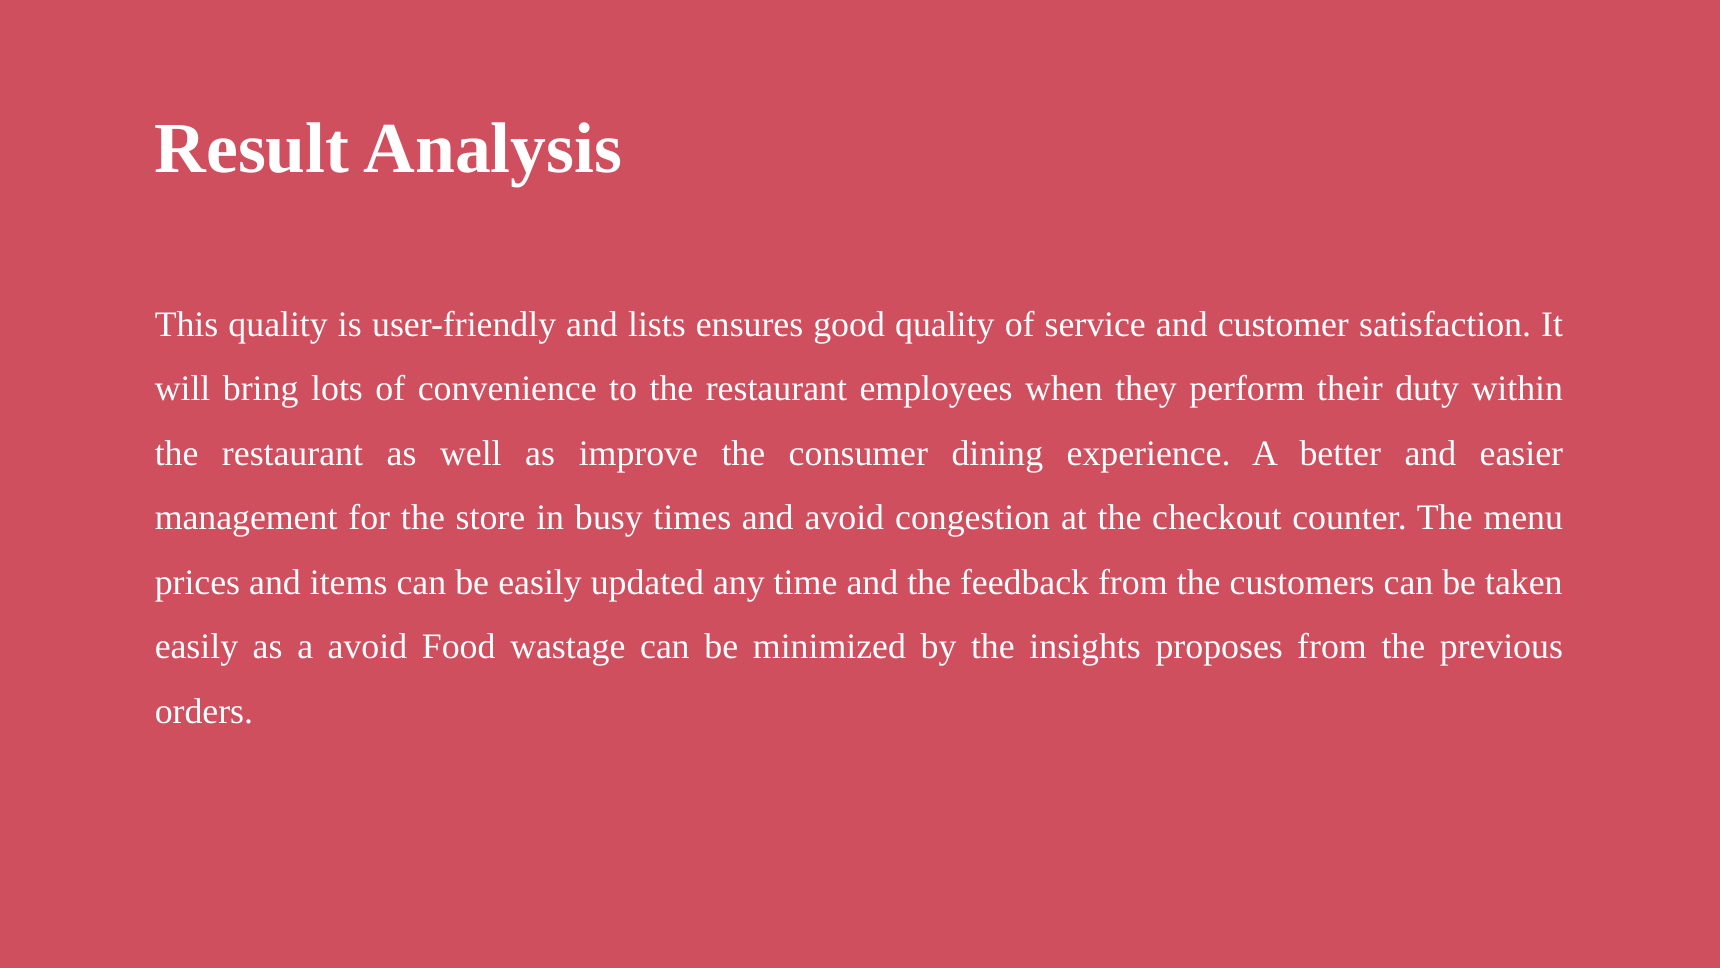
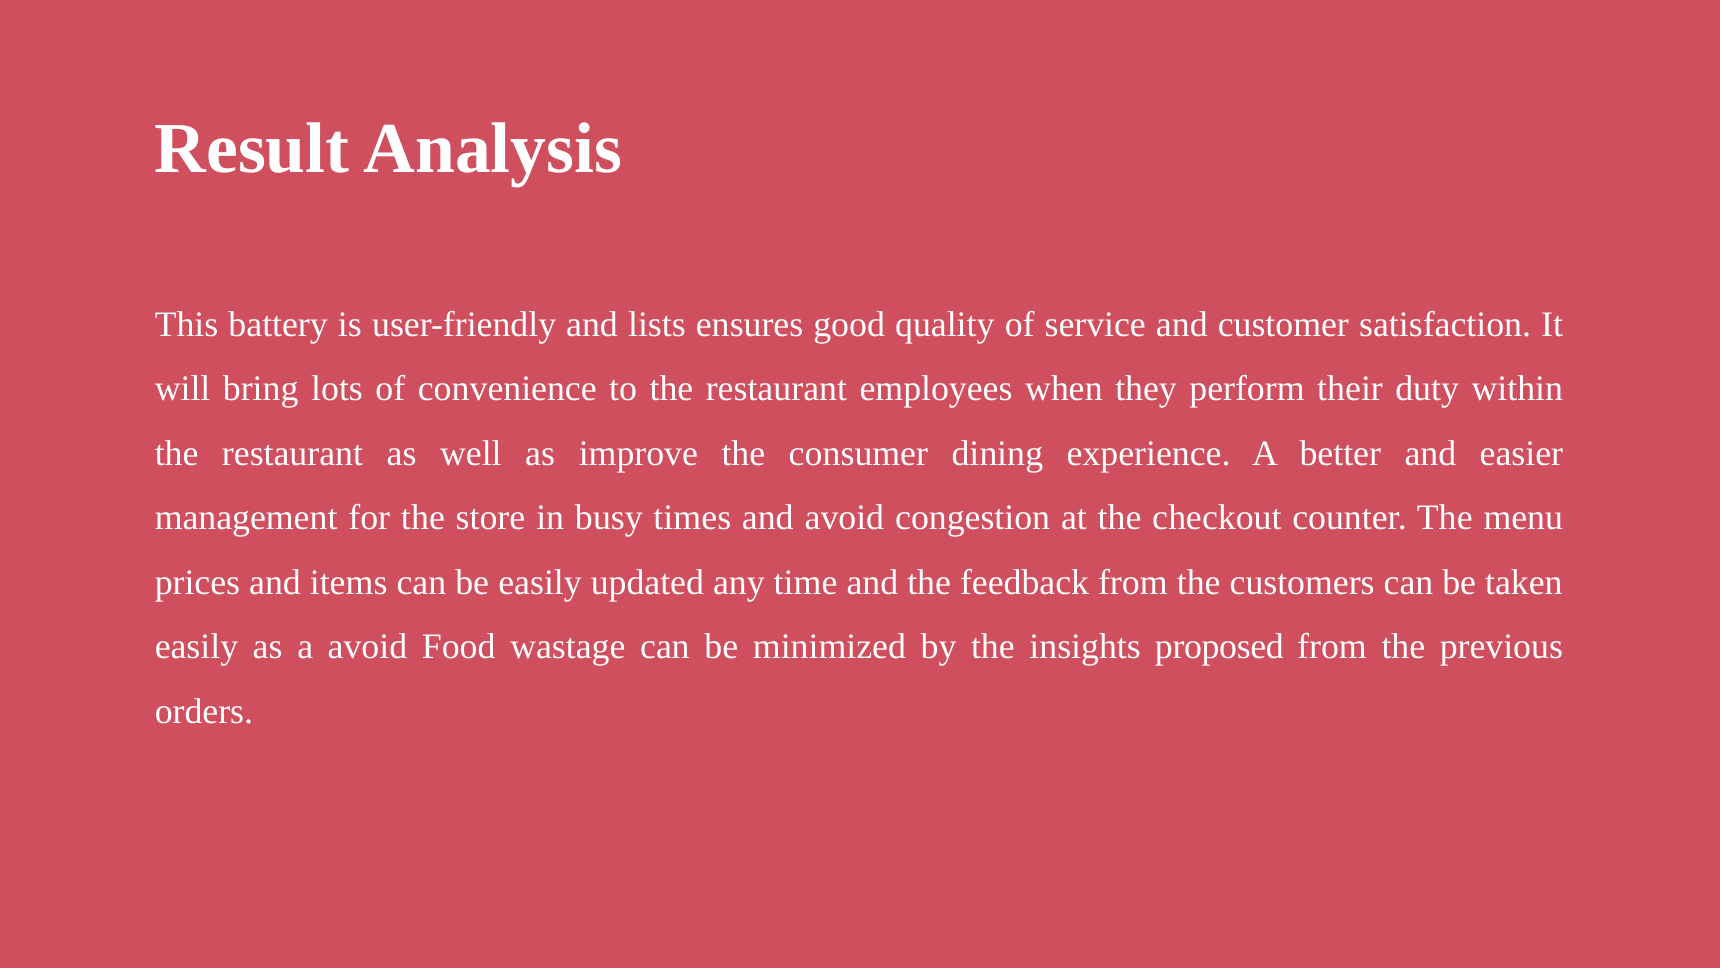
This quality: quality -> battery (278, 324)
proposes: proposes -> proposed (1219, 646)
